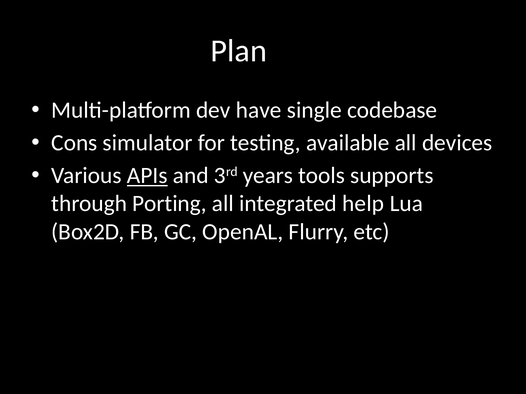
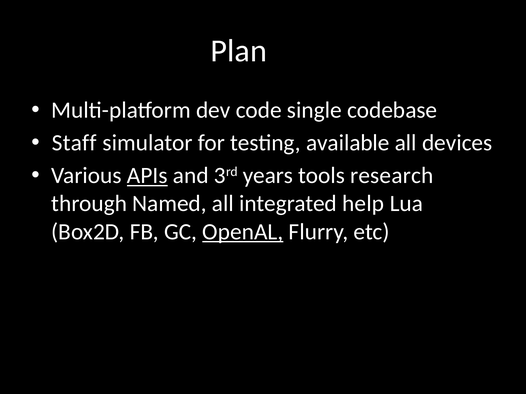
have: have -> code (259, 110)
Cons: Cons -> Staff (74, 143)
supports: supports -> research (392, 176)
Porting: Porting -> Named (169, 204)
OpenAL underline: none -> present (243, 232)
